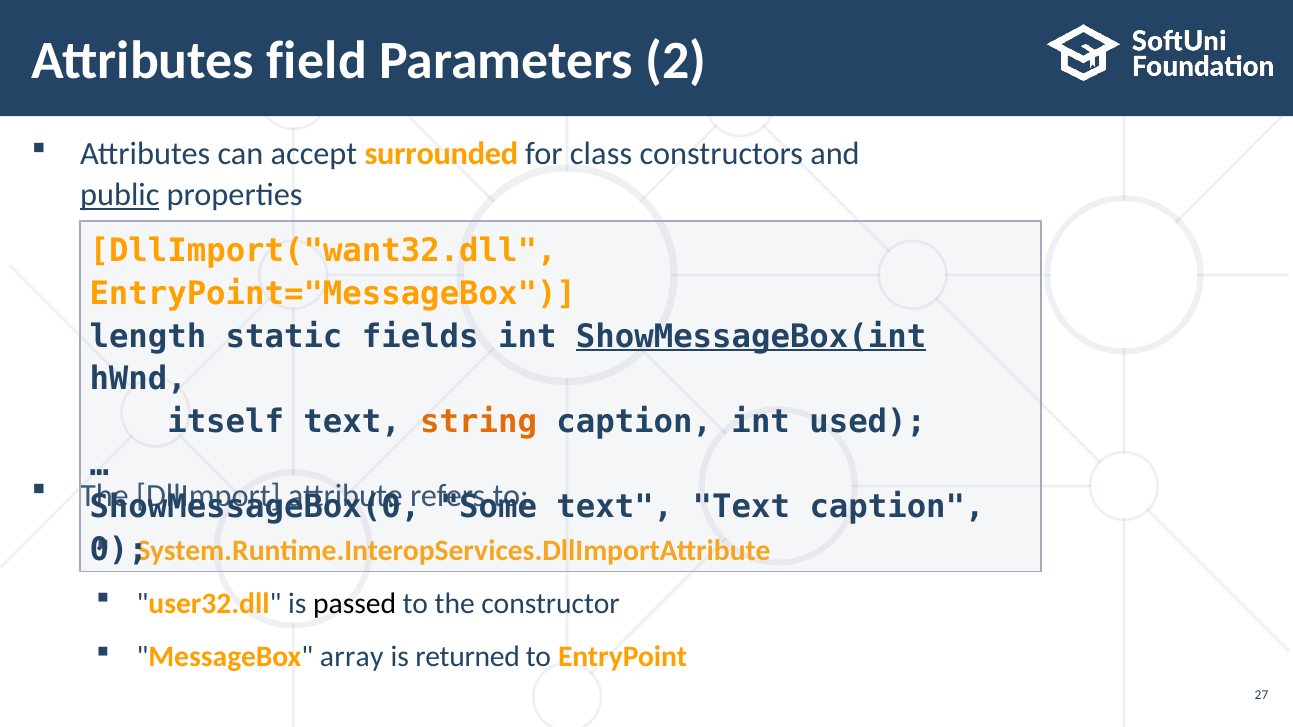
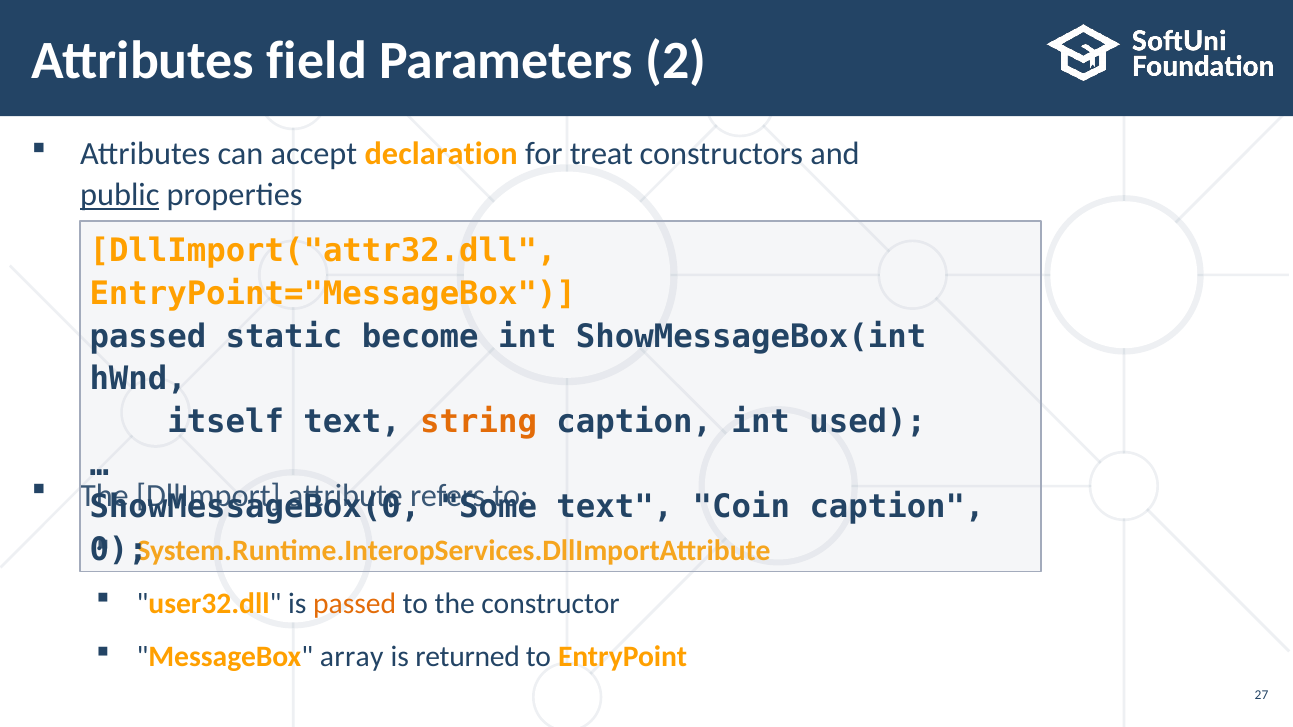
surrounded: surrounded -> declaration (441, 154)
class: class -> treat (601, 154)
DllImport("want32.dll: DllImport("want32.dll -> DllImport("attr32.dll (323, 251)
length: length -> passed (148, 337)
fields: fields -> become (420, 337)
ShowMessageBox(int underline: present -> none (751, 337)
text Text: Text -> Coin (741, 507)
passed colour: black -> orange (355, 604)
